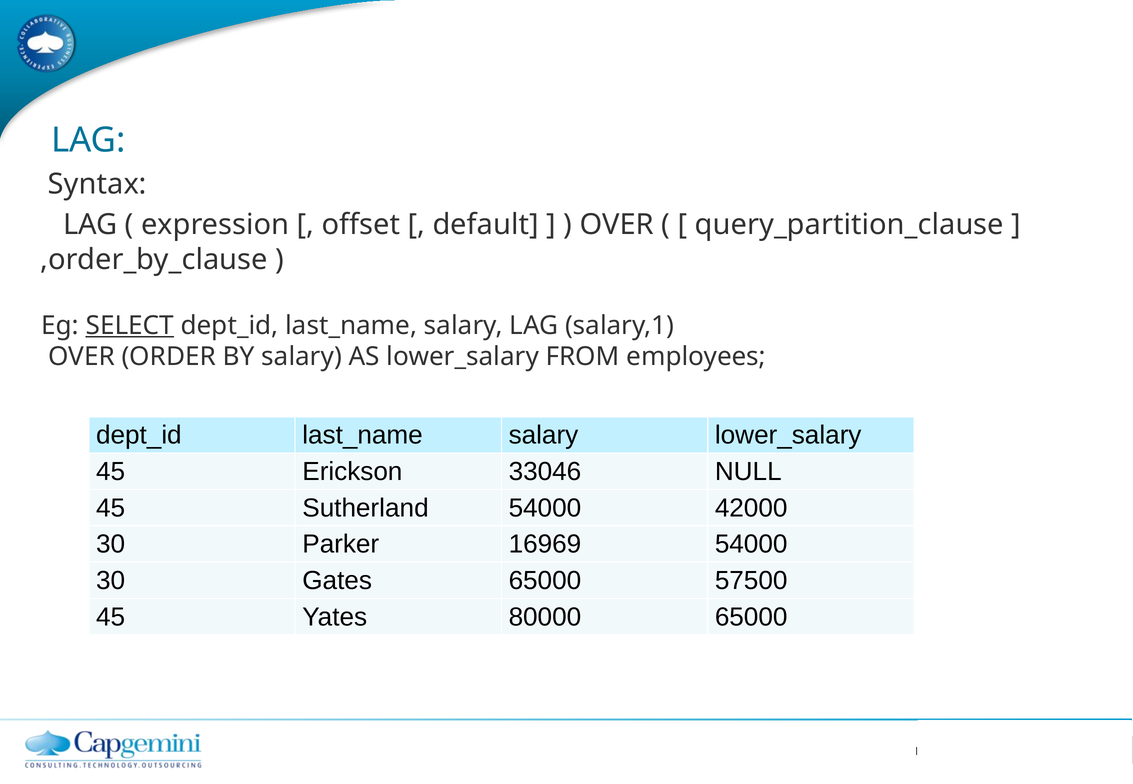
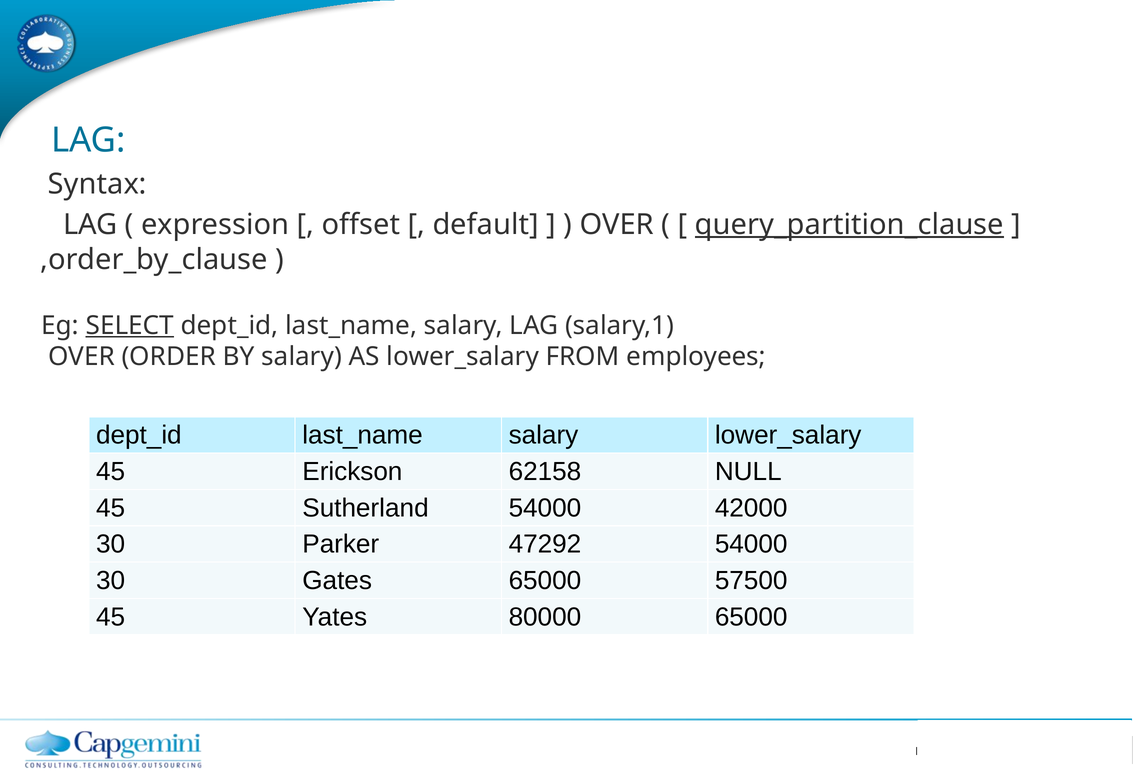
query_partition_clause underline: none -> present (849, 225)
33046: 33046 -> 62158 (545, 472)
16969: 16969 -> 47292 (545, 545)
